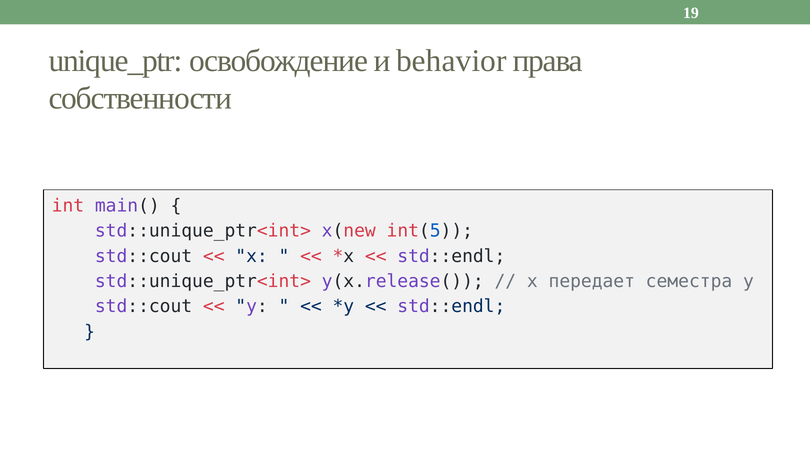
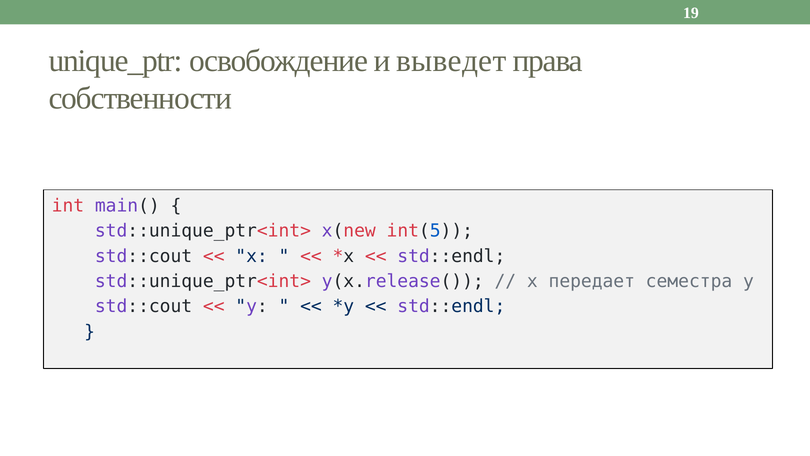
behavior: behavior -> выведет (451, 61)
